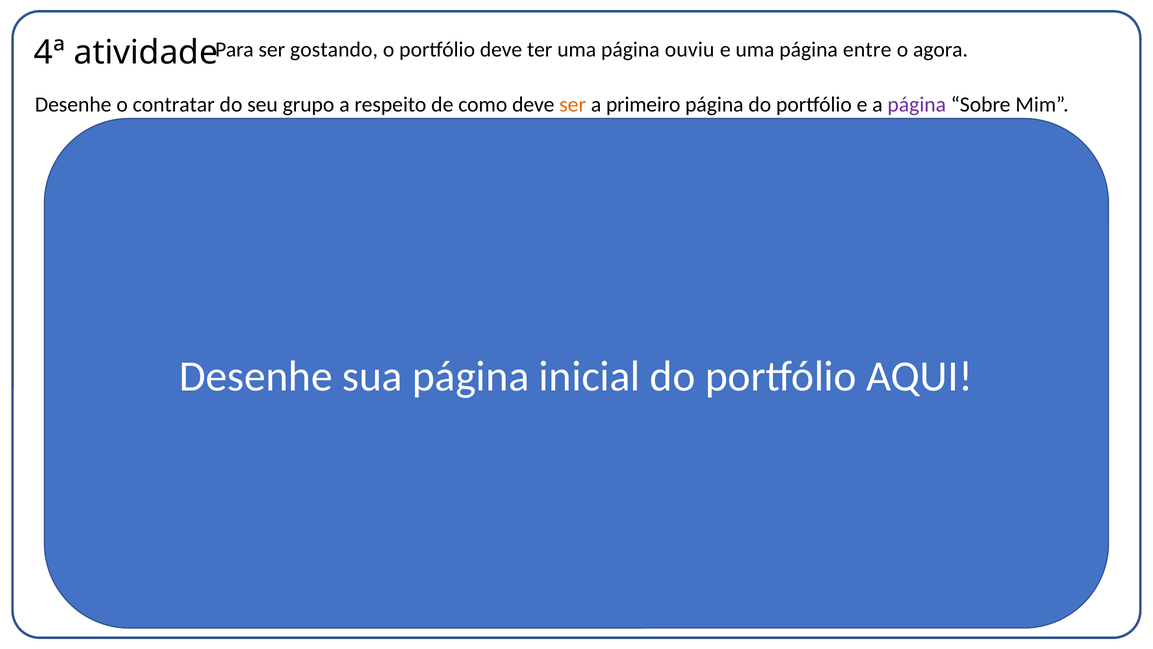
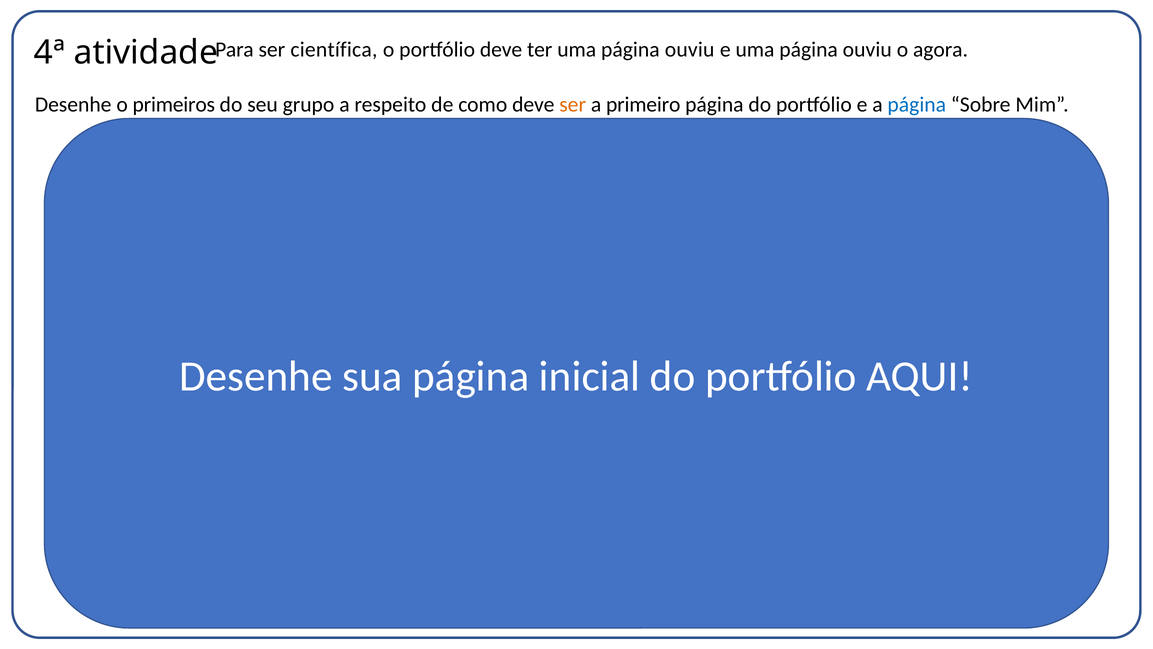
gostando: gostando -> científica (334, 50)
e uma página entre: entre -> ouviu (867, 50)
contratar: contratar -> primeiros (174, 105)
página colour: purple -> blue (917, 105)
